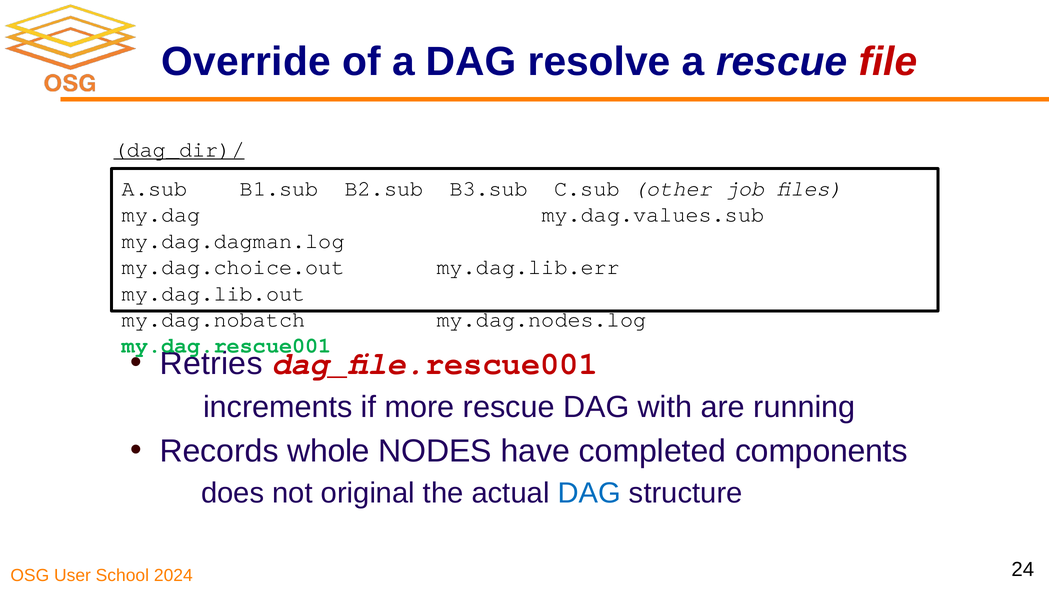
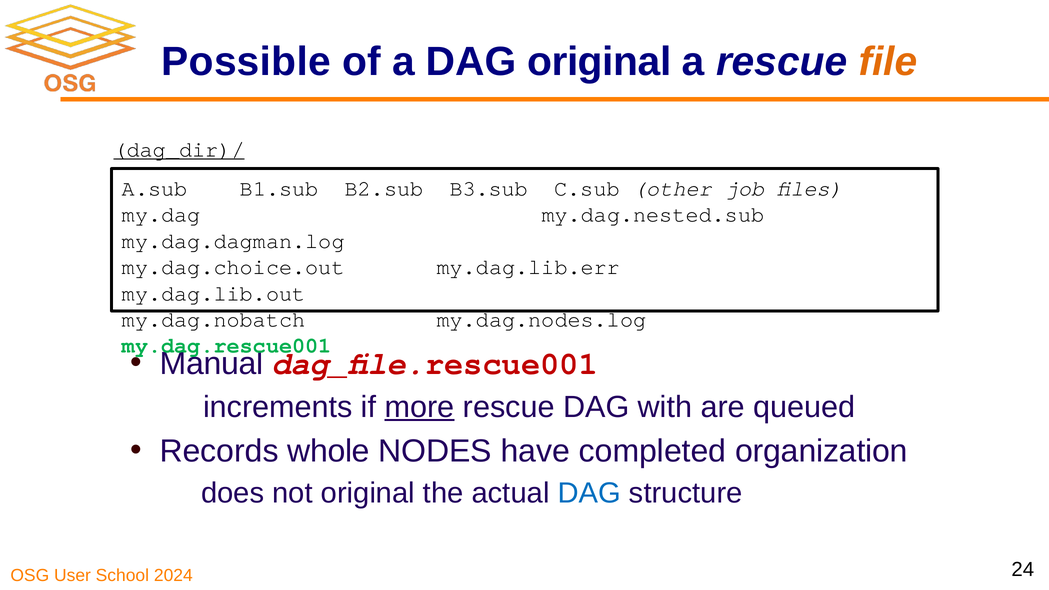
Override: Override -> Possible (246, 62)
DAG resolve: resolve -> original (599, 62)
file colour: red -> orange (888, 62)
my.dag.values.sub: my.dag.values.sub -> my.dag.nested.sub (653, 215)
Retries: Retries -> Manual (211, 364)
more underline: none -> present (420, 407)
running: running -> queued (804, 407)
components: components -> organization (821, 451)
